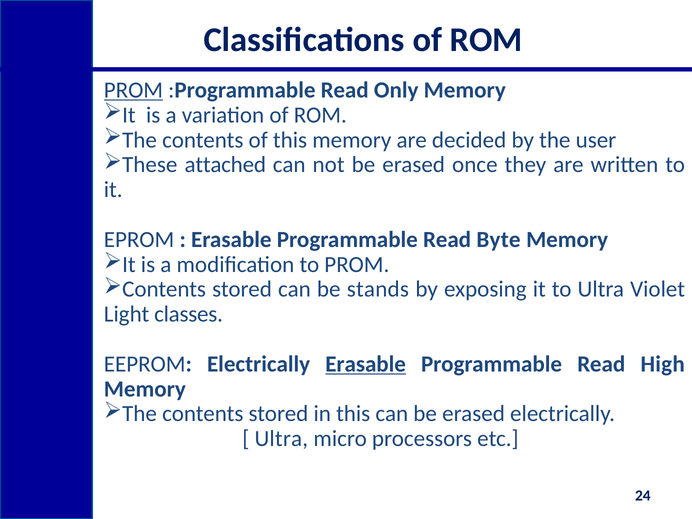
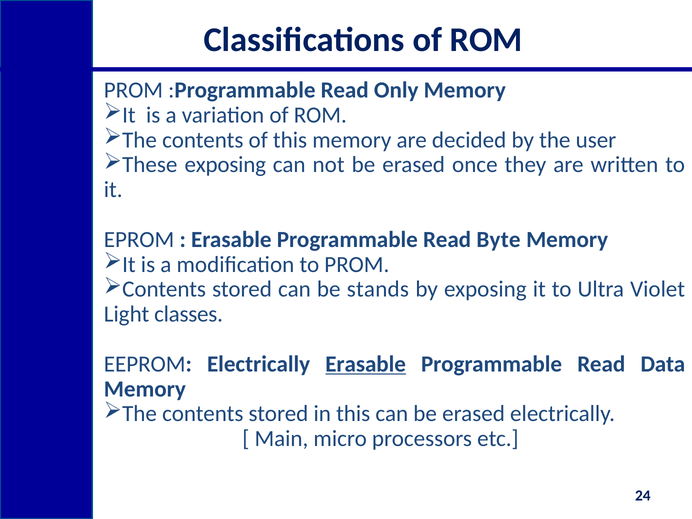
PROM underline: present -> none (133, 90)
These attached: attached -> exposing (225, 165)
High: High -> Data (663, 364)
Ultra: Ultra -> Main (281, 439)
